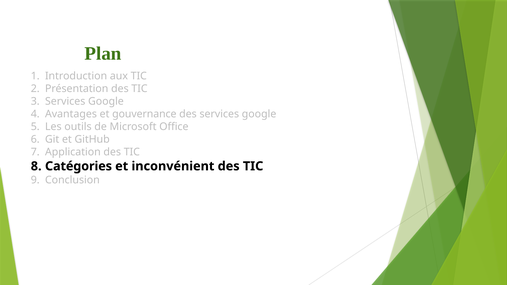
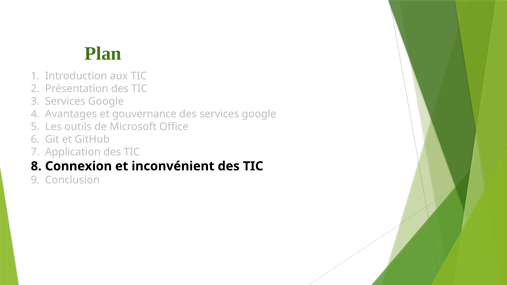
Catégories: Catégories -> Connexion (78, 166)
